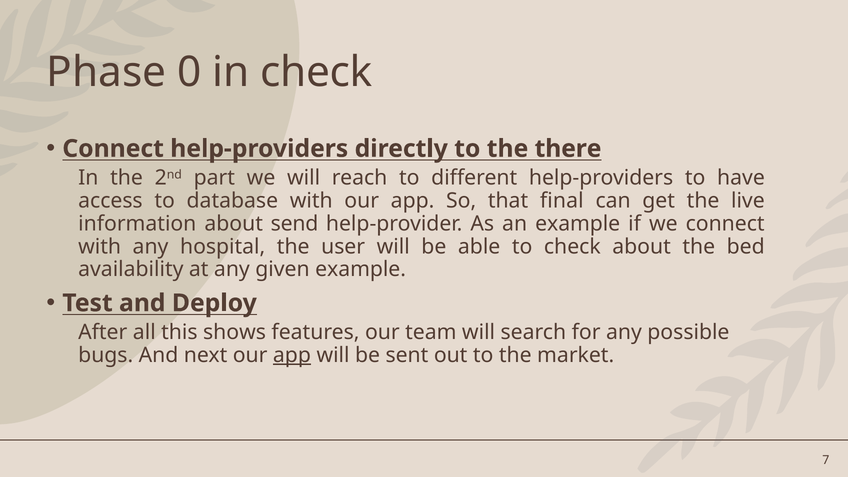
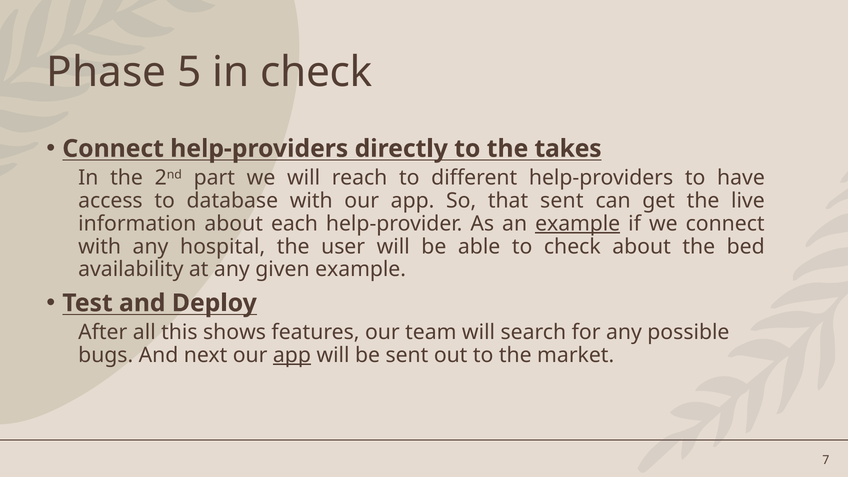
0: 0 -> 5 (189, 72)
there: there -> takes (568, 149)
that final: final -> sent (562, 201)
send: send -> each (294, 224)
example underline: none -> present (578, 224)
